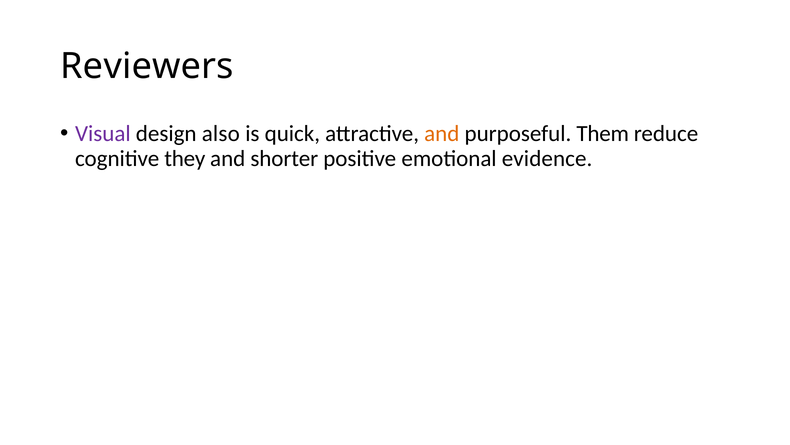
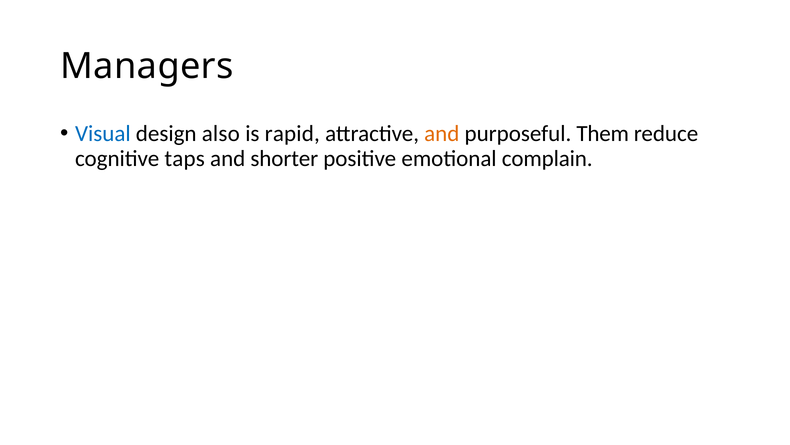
Reviewers: Reviewers -> Managers (147, 66)
Visual colour: purple -> blue (103, 134)
quick: quick -> rapid (292, 134)
they: they -> taps (185, 158)
evidence: evidence -> complain (547, 158)
